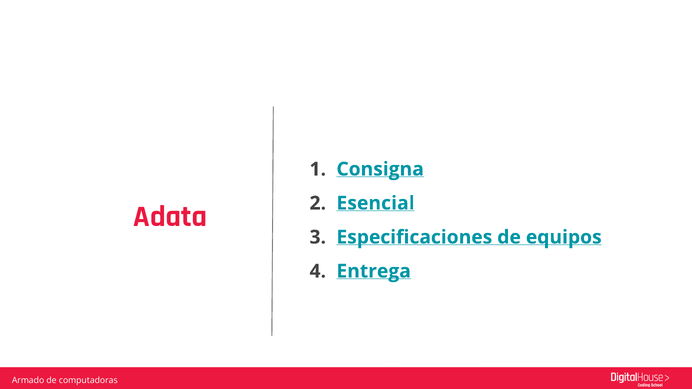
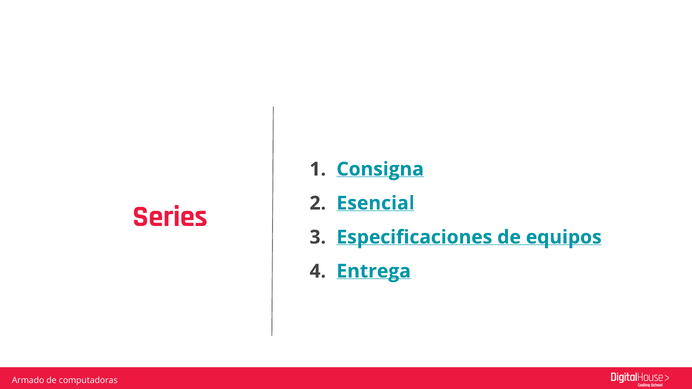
Adata: Adata -> Series (170, 217)
